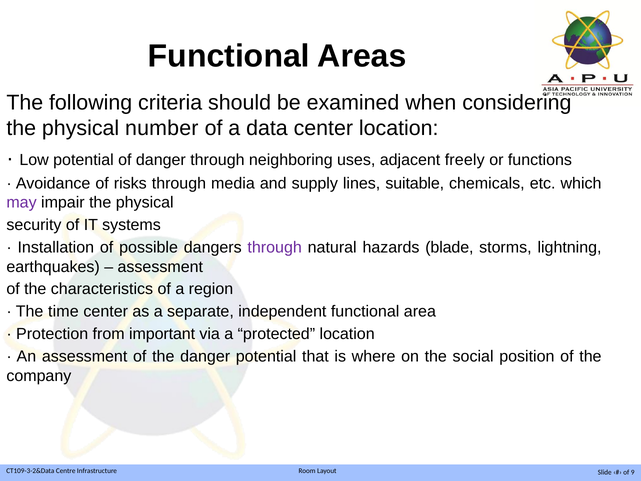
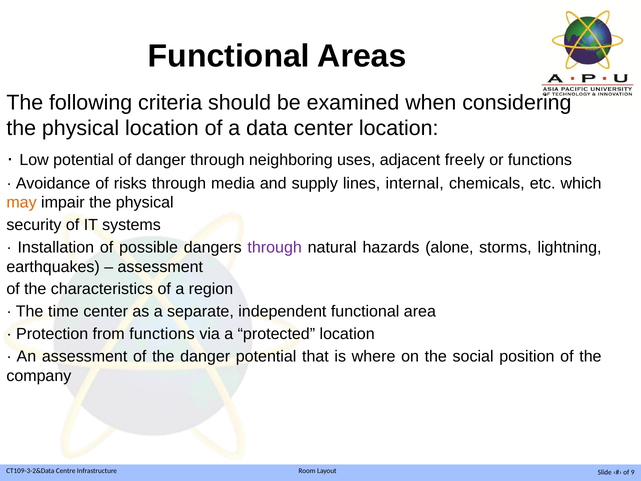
physical number: number -> location (162, 128)
suitable: suitable -> internal (415, 183)
may colour: purple -> orange (22, 202)
blade: blade -> alone (449, 247)
from important: important -> functions (162, 334)
